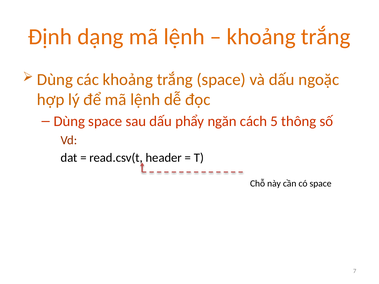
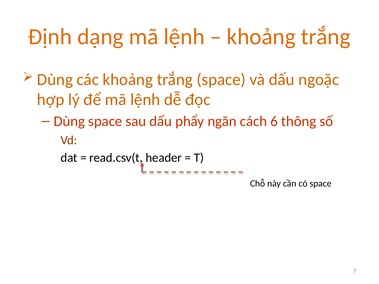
5: 5 -> 6 (274, 121)
